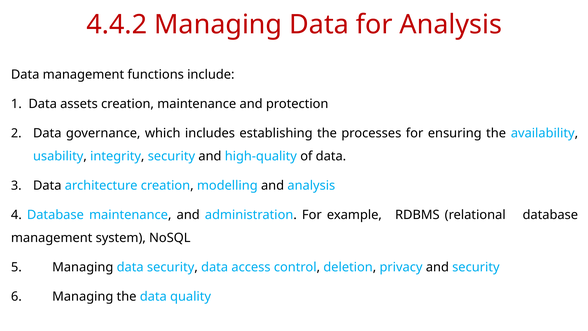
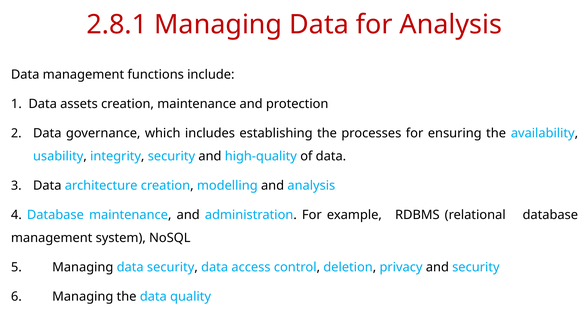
4.4.2: 4.4.2 -> 2.8.1 (117, 25)
